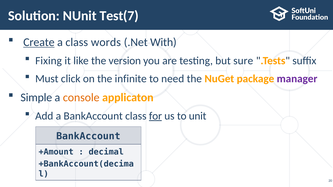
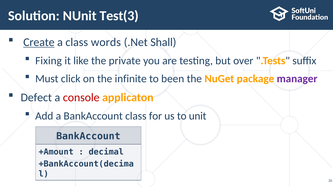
Test(7: Test(7 -> Test(3 (119, 16)
With: With -> Shall (163, 42)
version: version -> private (125, 61)
sure: sure -> over (243, 61)
need: need -> been (173, 79)
Simple: Simple -> Defect (36, 98)
console colour: orange -> red (81, 98)
for underline: present -> none (155, 116)
